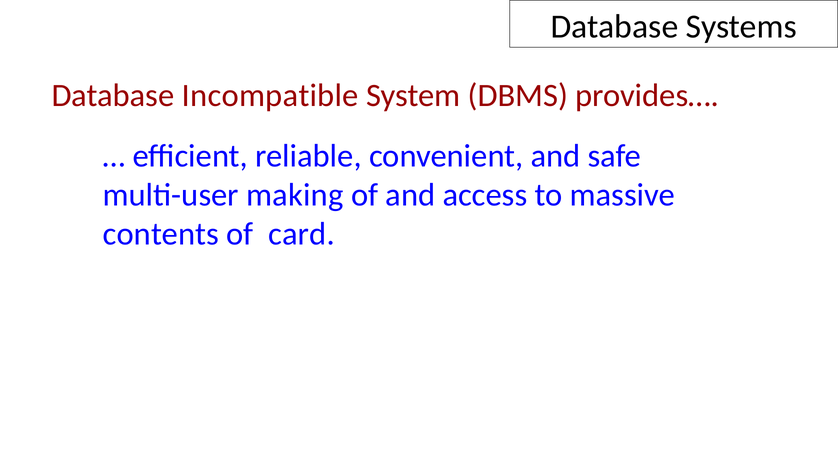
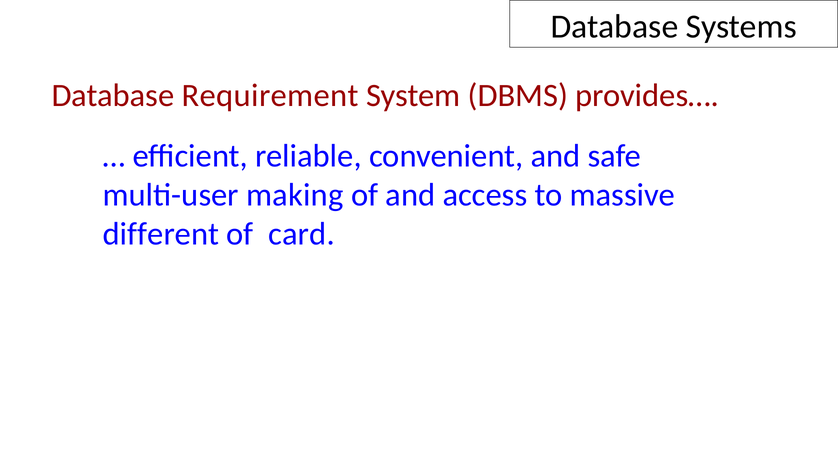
Incompatible: Incompatible -> Requirement (270, 96)
contents: contents -> different (161, 234)
